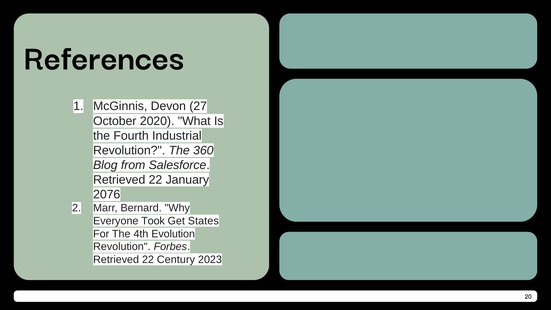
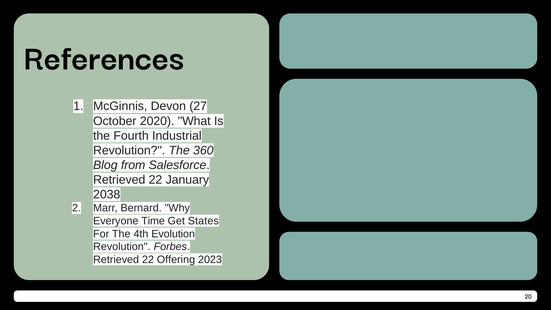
2076: 2076 -> 2038 (107, 194)
Took: Took -> Time (153, 221)
Century: Century -> Offering (176, 260)
